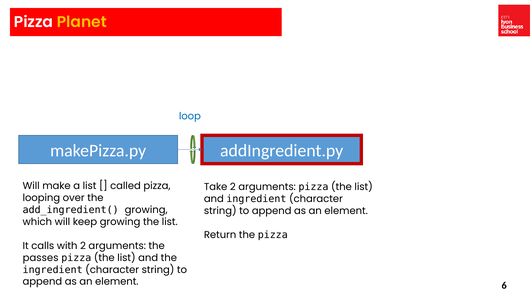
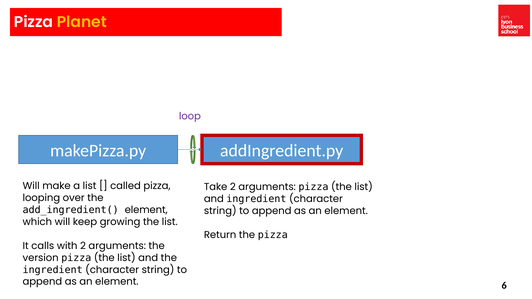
loop colour: blue -> purple (190, 116)
add_ingredient( growing: growing -> element (146, 210)
passes: passes -> version (41, 258)
